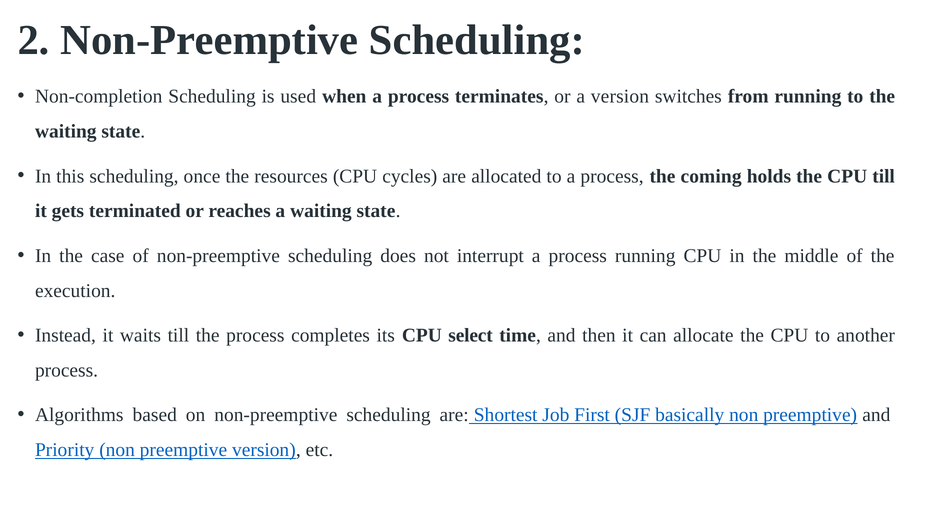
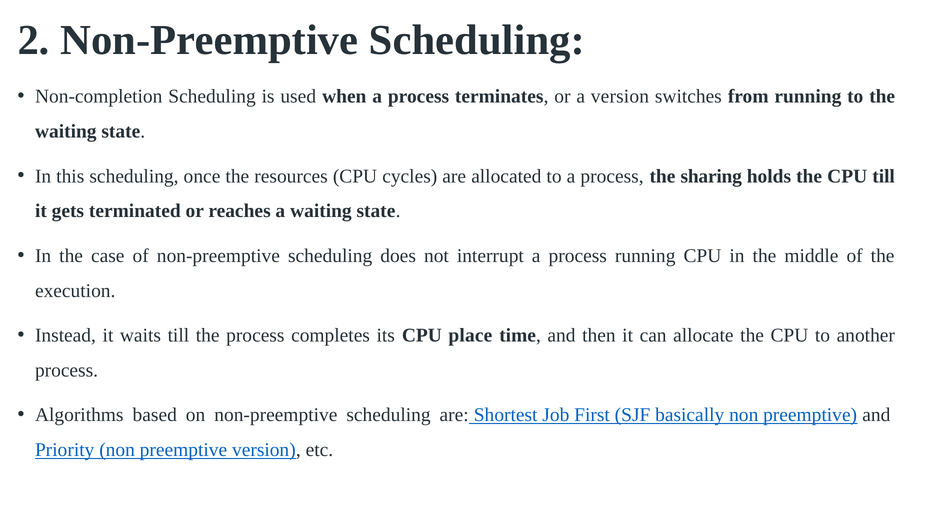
coming: coming -> sharing (711, 176)
select: select -> place (470, 335)
